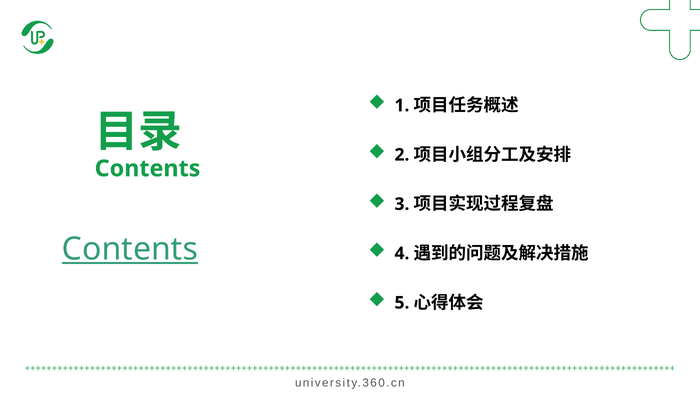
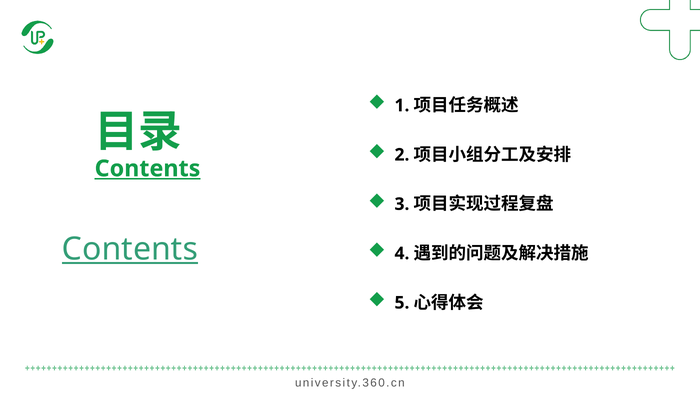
Contents underline: none -> present (148, 168)
